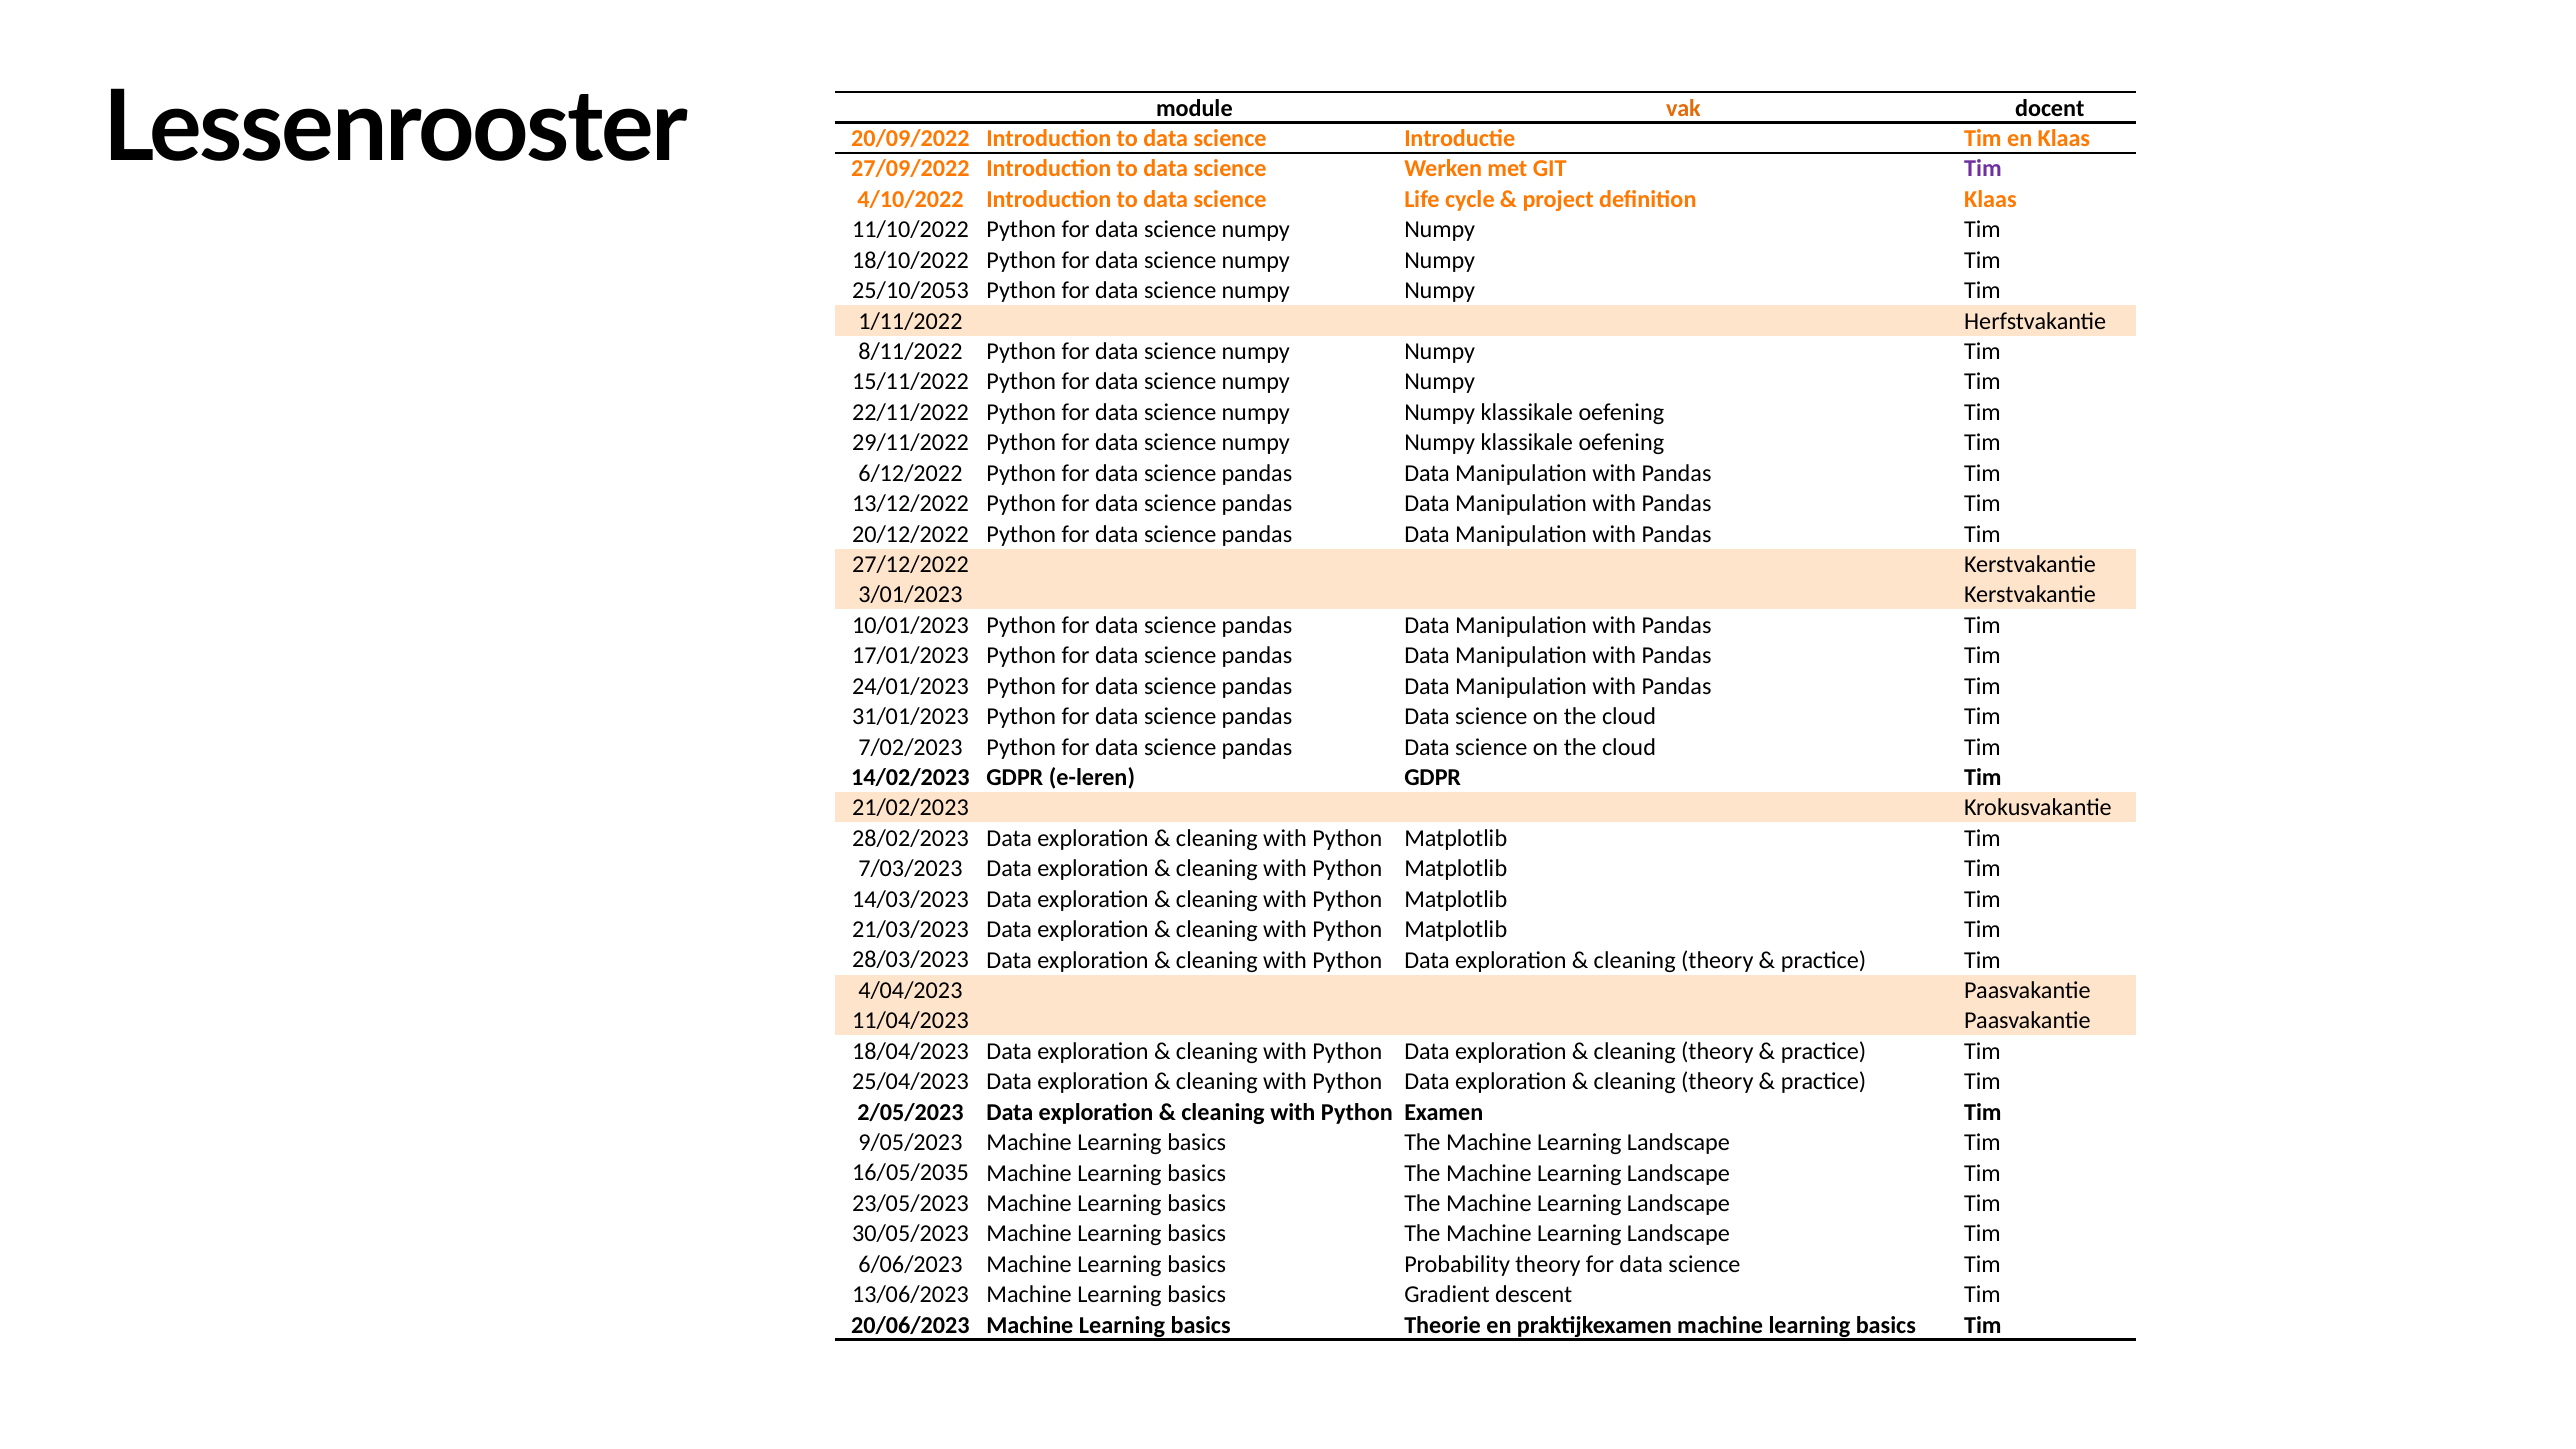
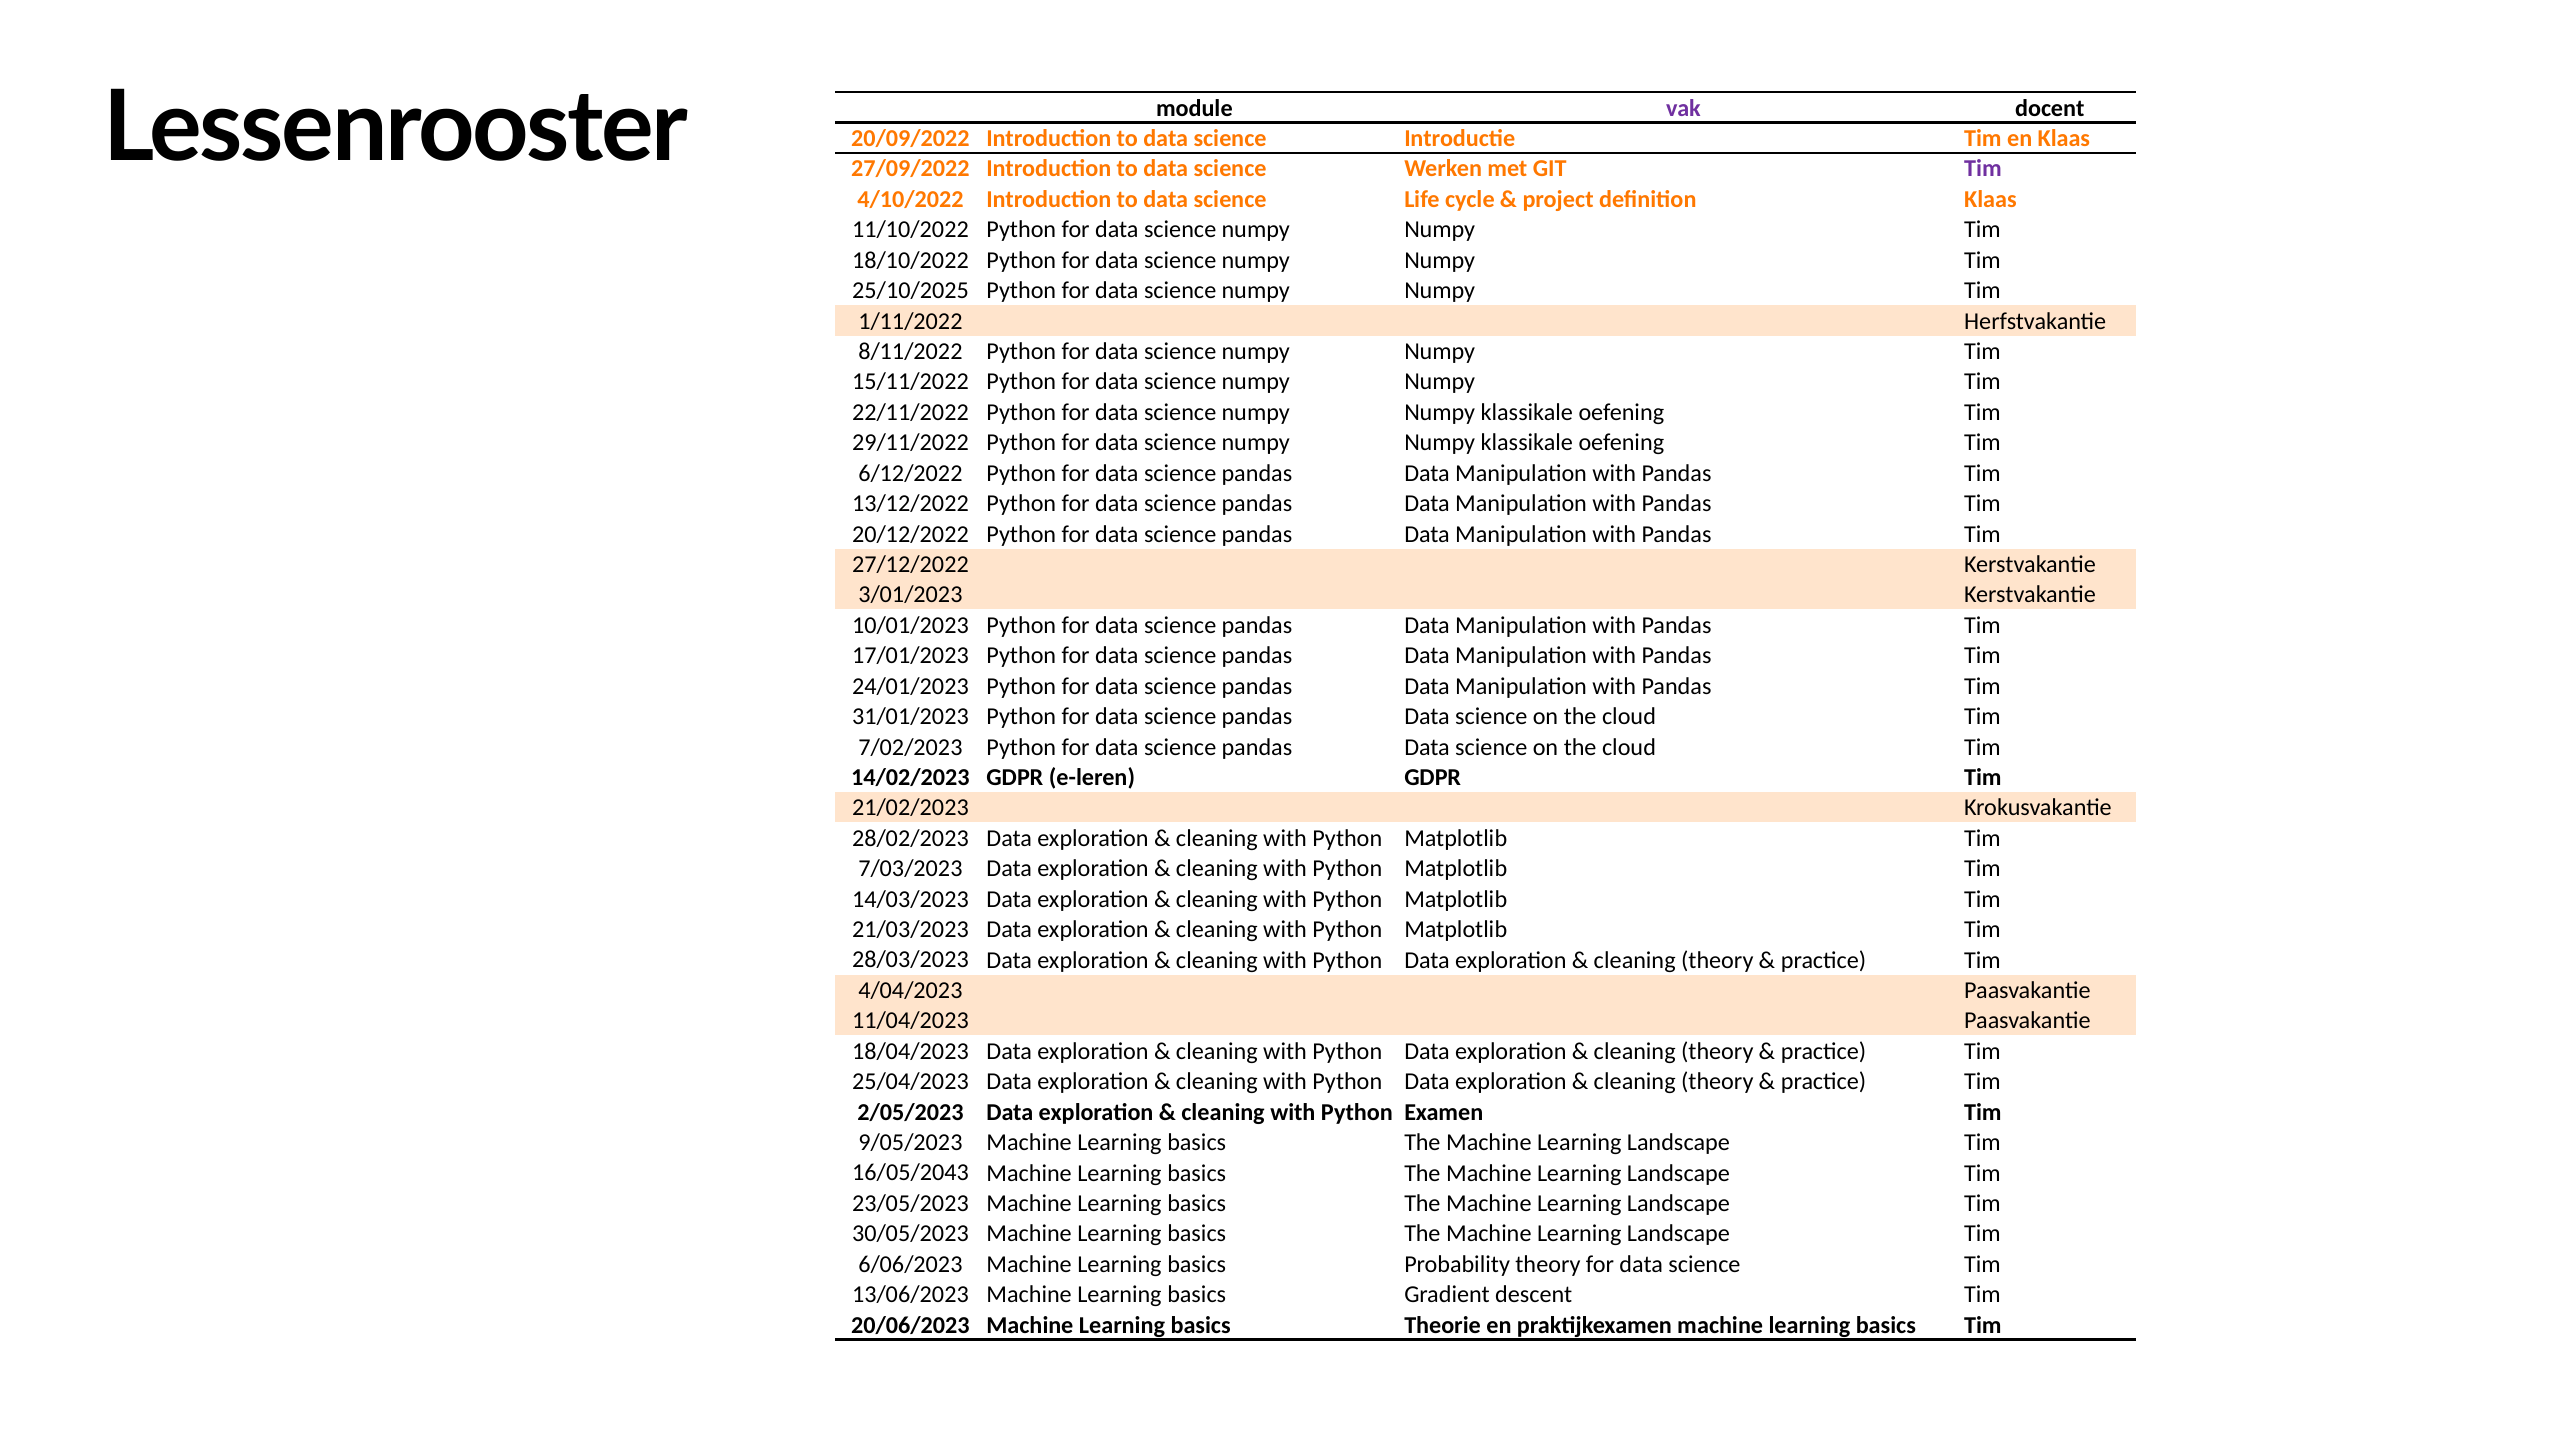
vak colour: orange -> purple (1683, 108)
25/10/2053: 25/10/2053 -> 25/10/2025 (911, 291)
16/05/2035: 16/05/2035 -> 16/05/2043 (911, 1173)
